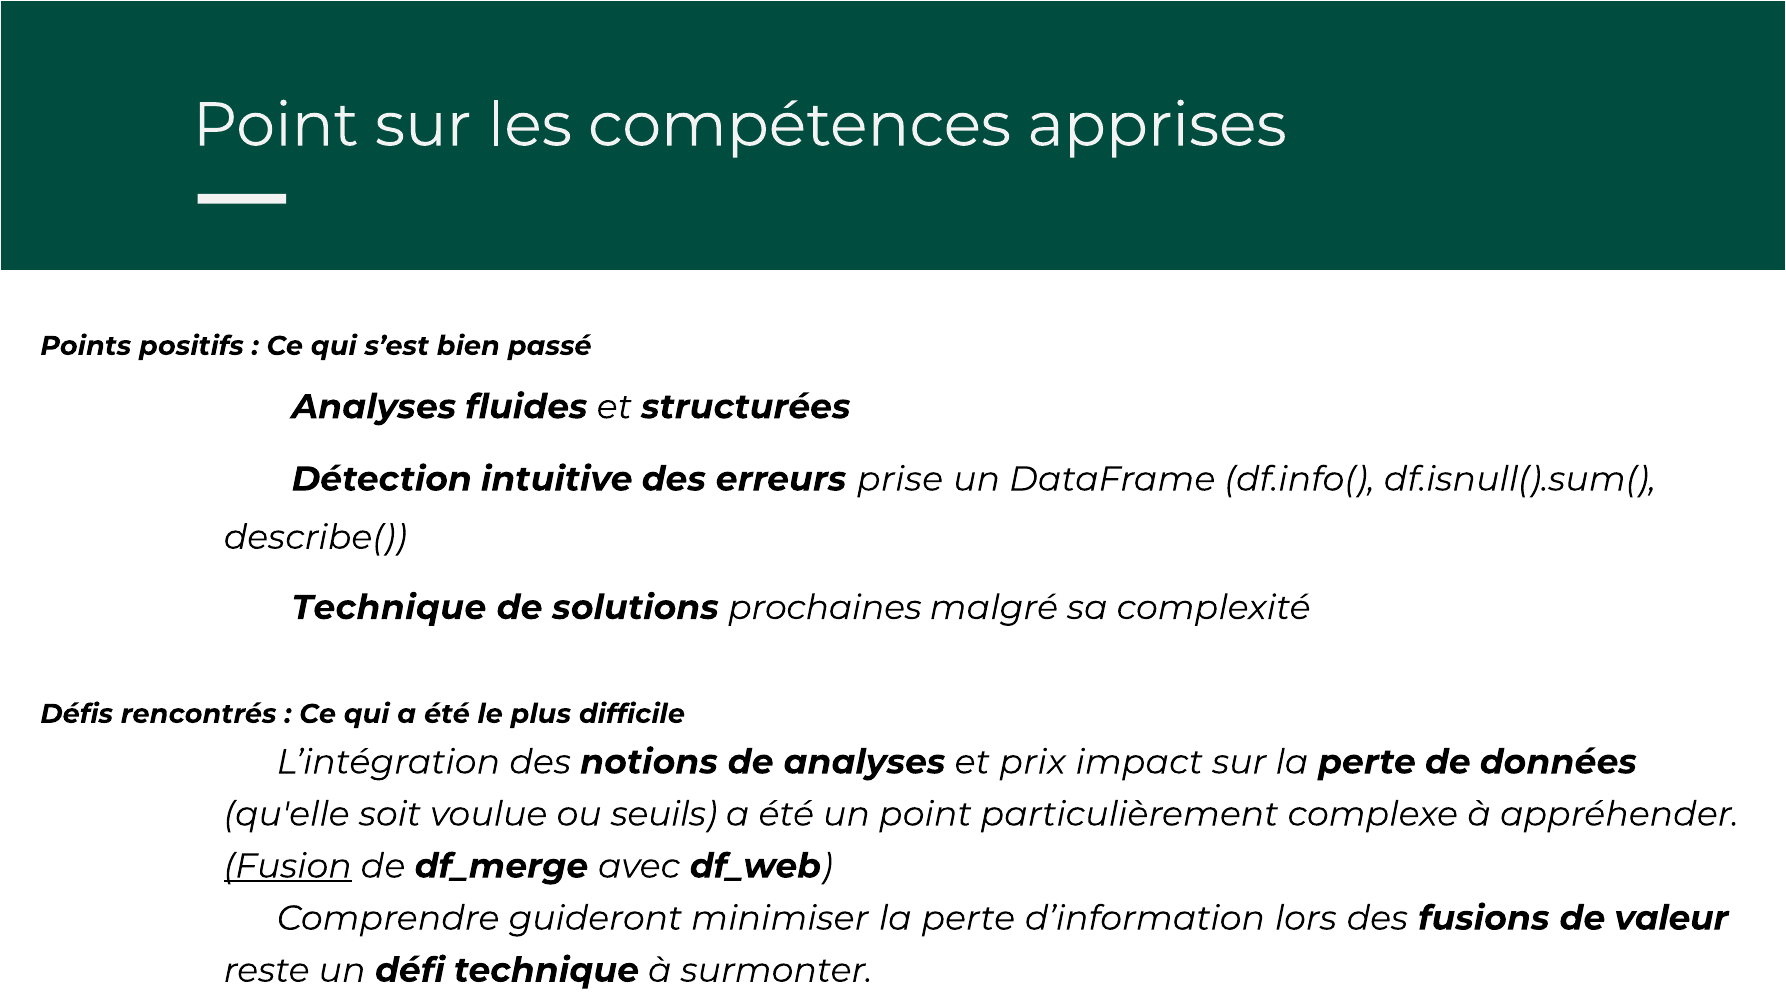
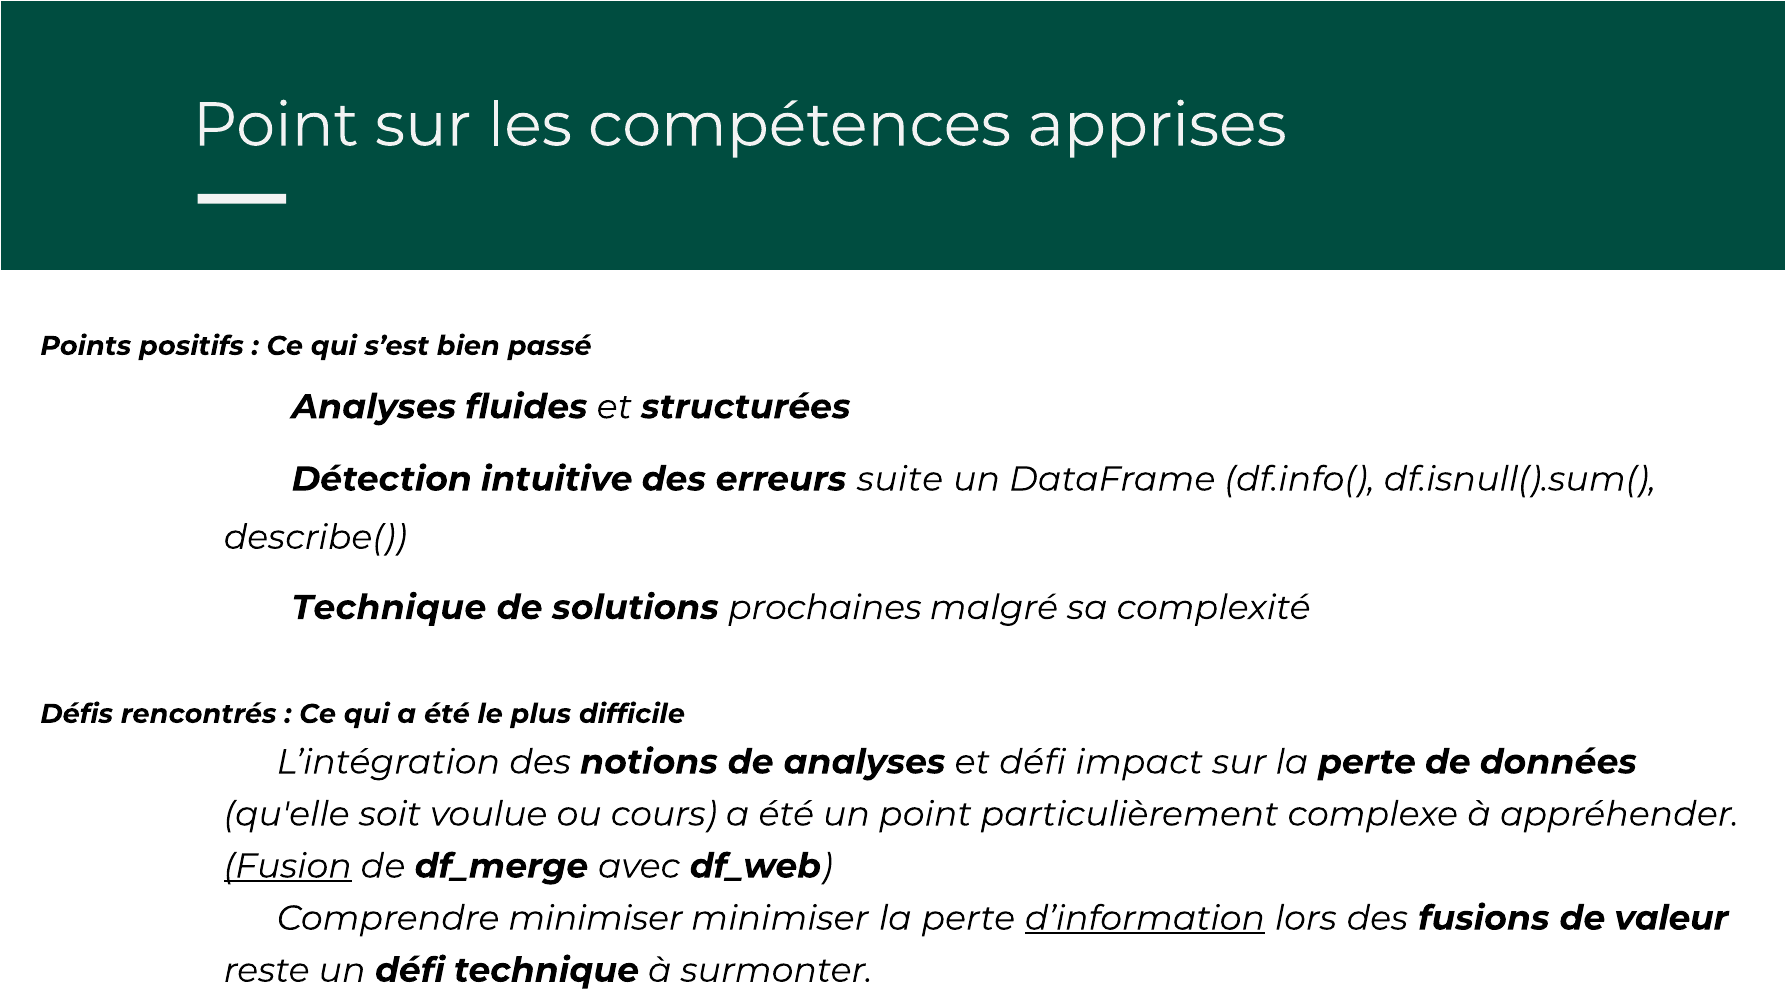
prise: prise -> suite (900, 479)
et prix: prix -> défi (1033, 763)
seuils: seuils -> cours (664, 815)
Comprendre guideront: guideront -> minimiser (595, 919)
d’information underline: none -> present (1145, 919)
